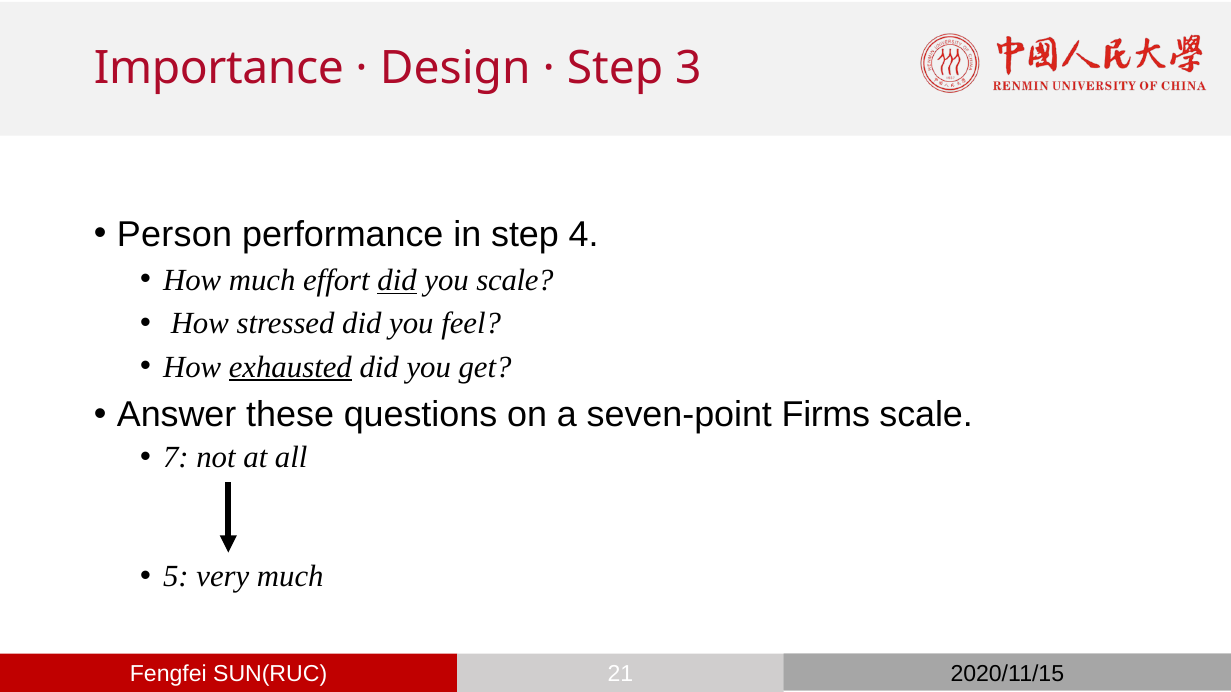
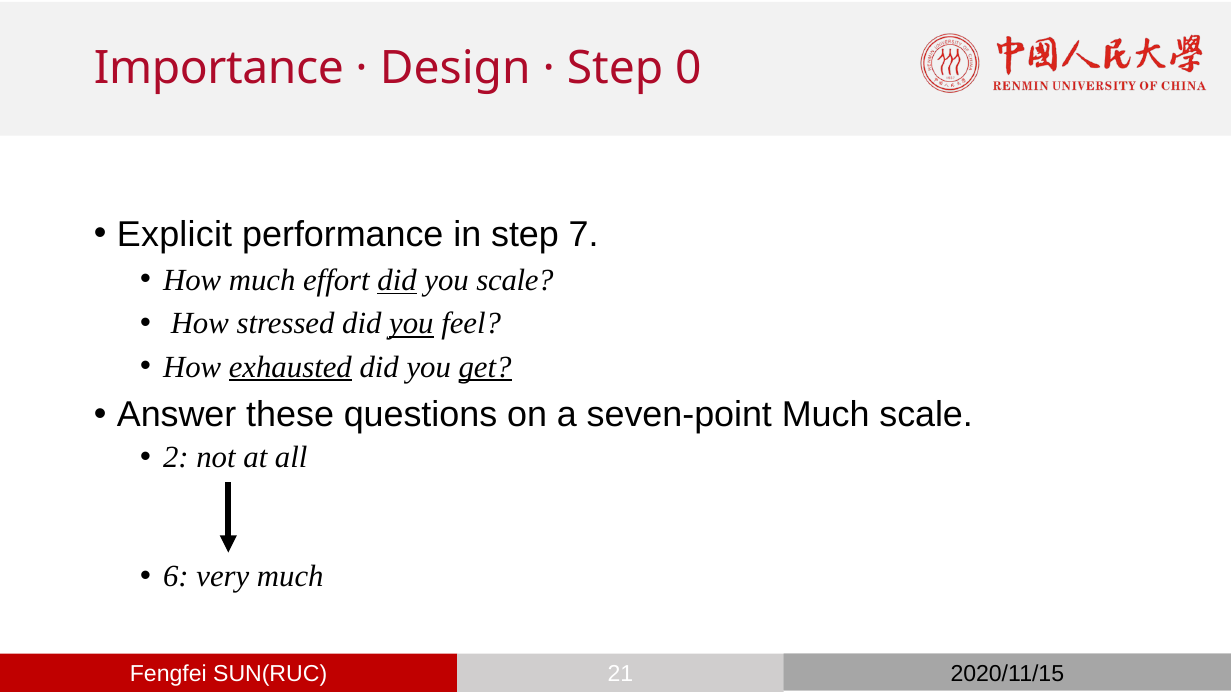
3: 3 -> 0 (688, 68)
Person: Person -> Explicit (175, 234)
4: 4 -> 7 (584, 234)
you underline: none -> present (411, 324)
get underline: none -> present (485, 367)
seven-point Firms: Firms -> Much (826, 415)
7: 7 -> 2 (176, 458)
5: 5 -> 6 (176, 577)
